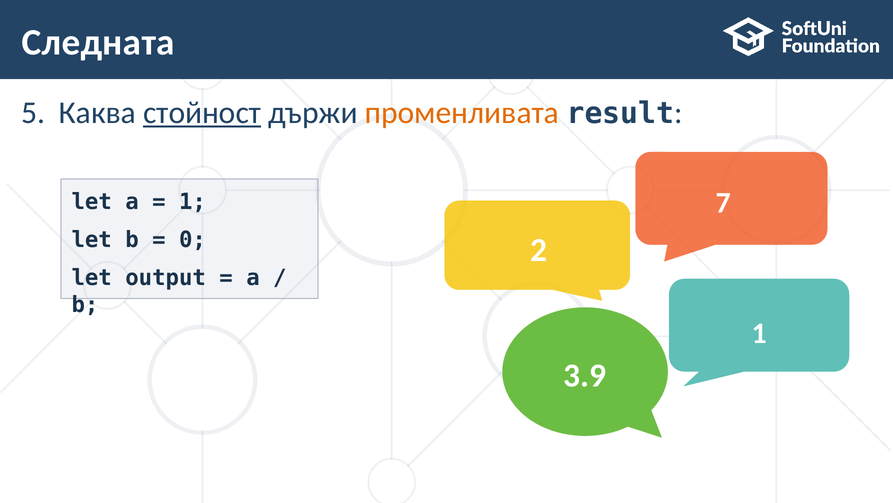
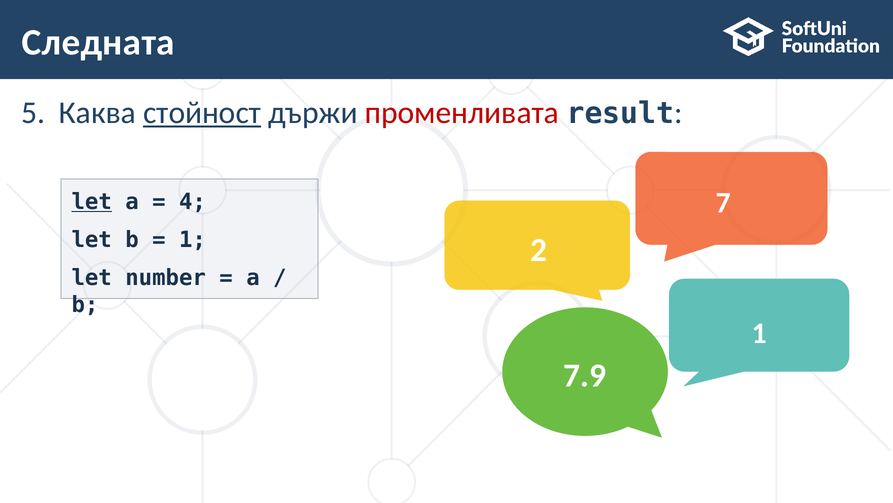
променливата colour: orange -> red (462, 113)
let underline: none -> present (92, 202)
1: 1 -> 4 (192, 202)
0: 0 -> 1 (192, 240)
output: output -> number (166, 278)
3.9: 3.9 -> 7.9 (585, 375)
